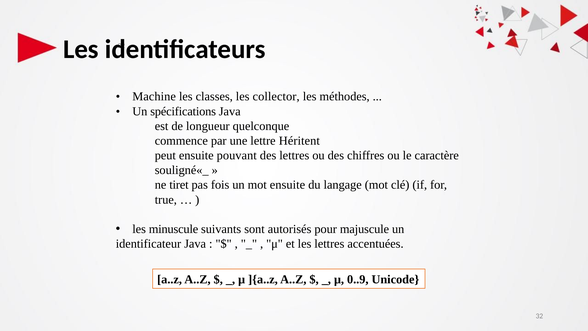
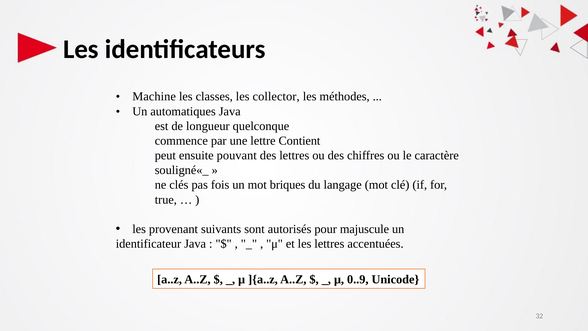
spécifications: spécifications -> automatiques (183, 111)
Héritent: Héritent -> Contient (299, 141)
tiret: tiret -> clés (179, 185)
mot ensuite: ensuite -> briques (288, 185)
minuscule: minuscule -> provenant (173, 229)
